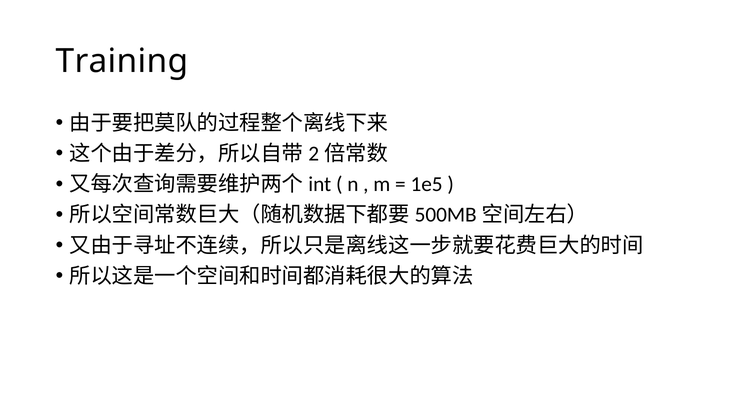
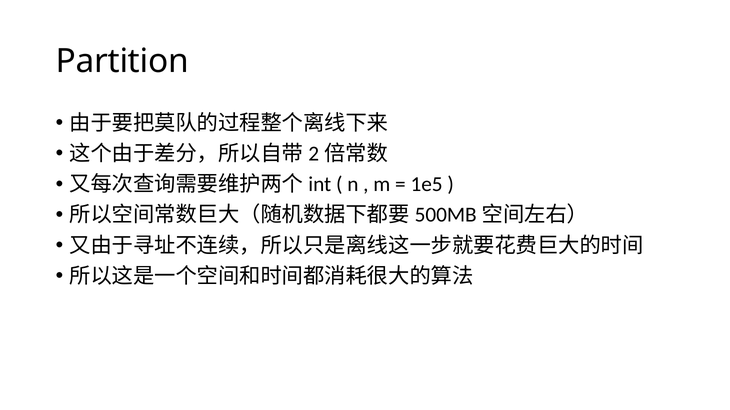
Training: Training -> Partition (122, 61)
